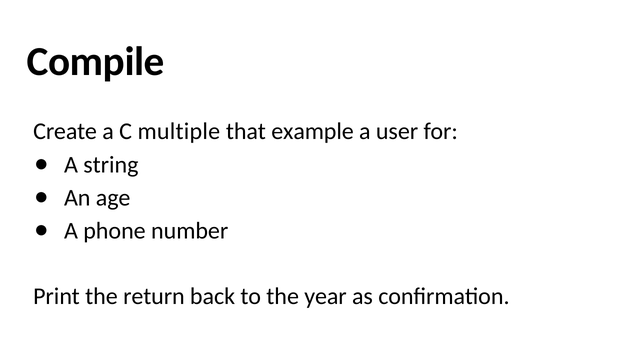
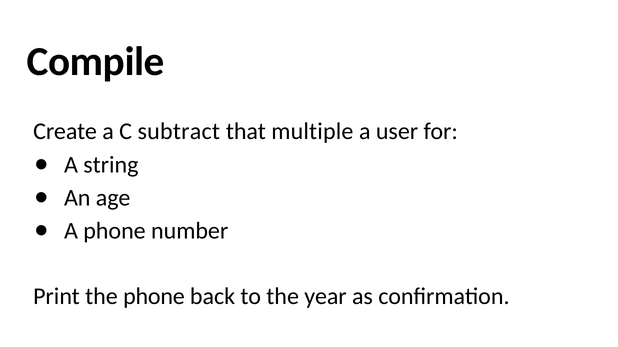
multiple: multiple -> subtract (179, 132)
example: example -> multiple (312, 132)
the return: return -> phone (154, 297)
